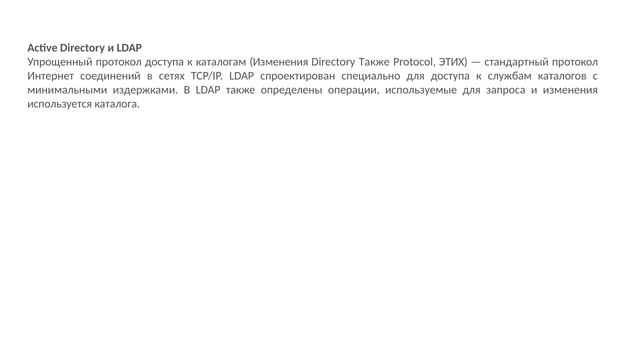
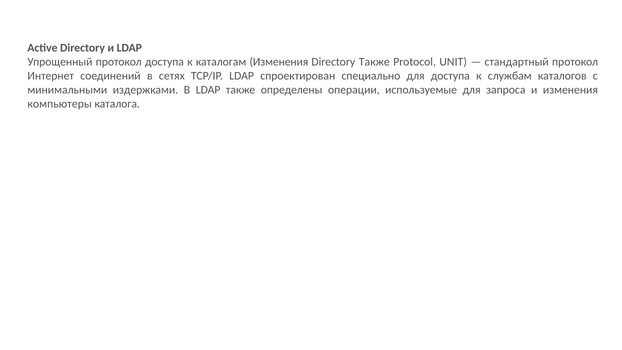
ЭТИХ: ЭТИХ -> UNIT (453, 62)
используется: используется -> компьютеры (60, 104)
